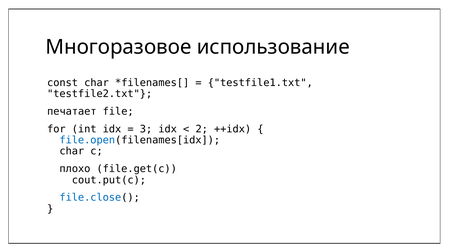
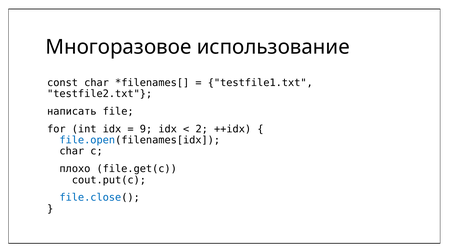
печатает: печатает -> написать (72, 112)
3: 3 -> 9 (146, 129)
